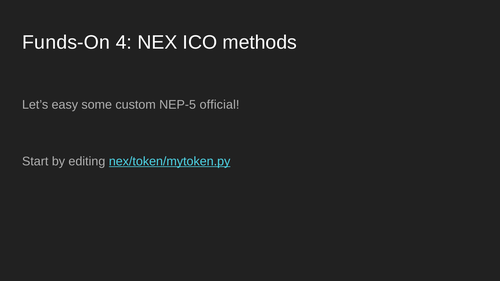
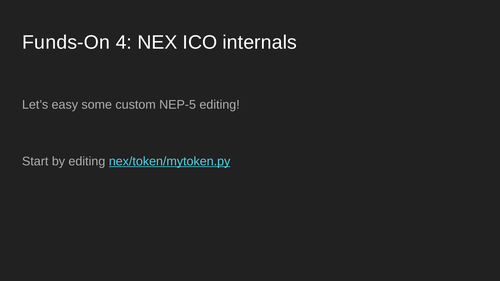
methods: methods -> internals (260, 42)
NEP-5 official: official -> editing (220, 105)
